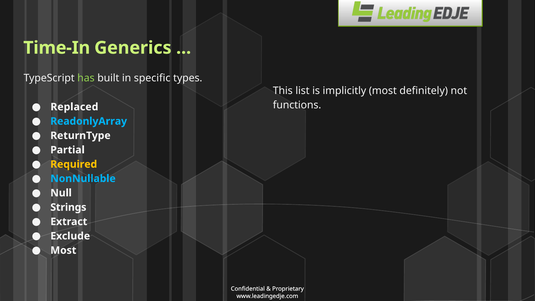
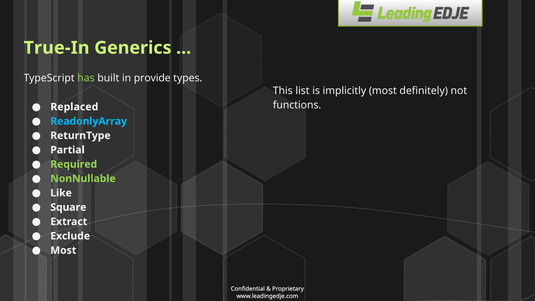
Time-In: Time-In -> True-In (57, 48)
specific: specific -> provide (152, 78)
Required colour: yellow -> light green (74, 164)
NonNullable colour: light blue -> light green (83, 179)
Null: Null -> Like (61, 193)
Strings: Strings -> Square (68, 207)
